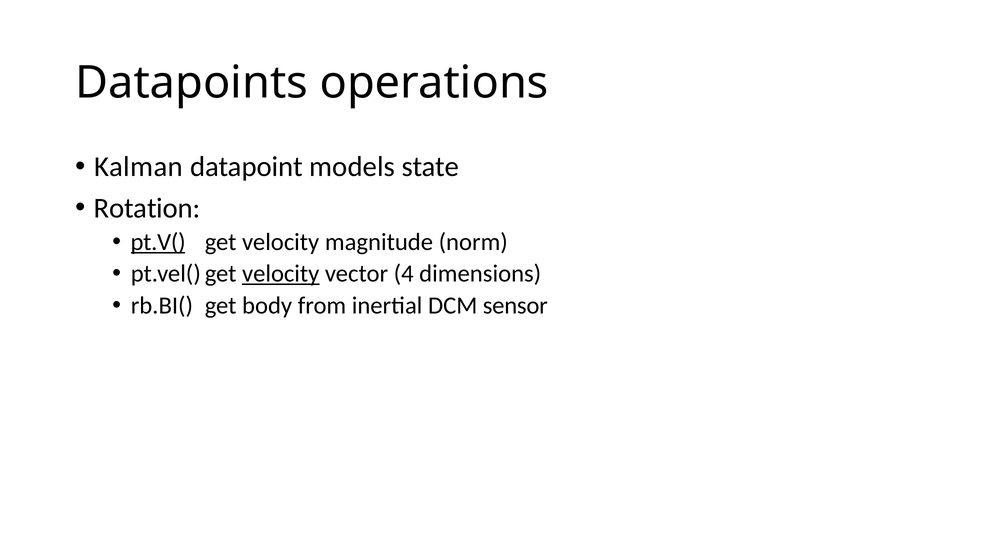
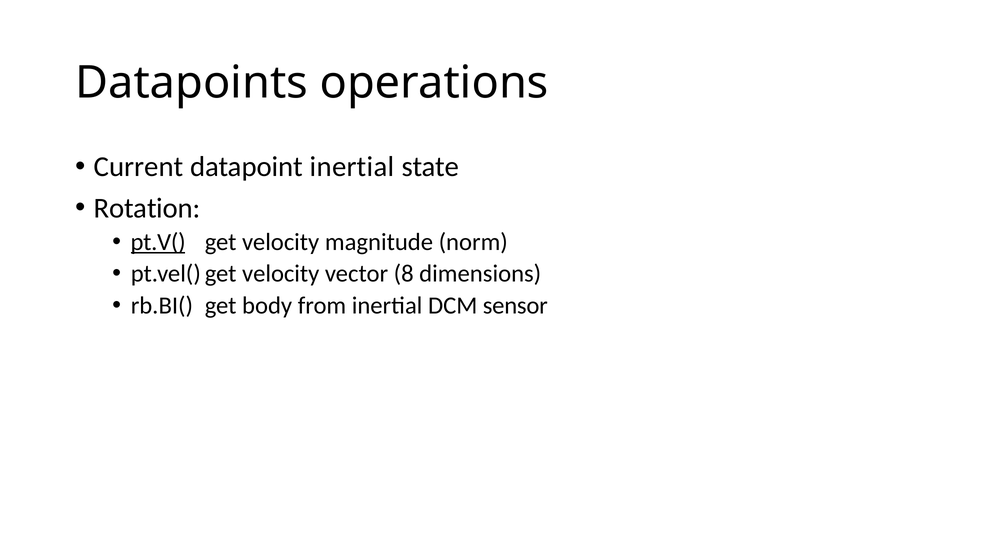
Kalman: Kalman -> Current (139, 167)
datapoint models: models -> inertial (352, 167)
velocity underline: present -> none (281, 274)
4: 4 -> 8 (404, 274)
